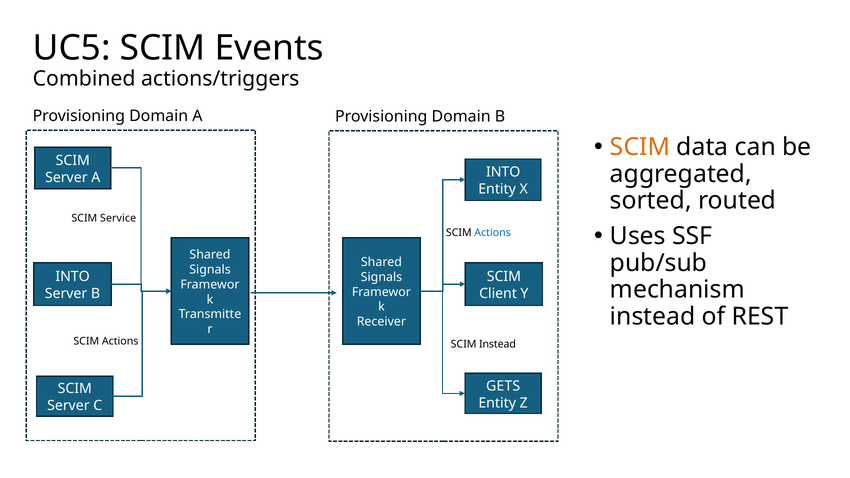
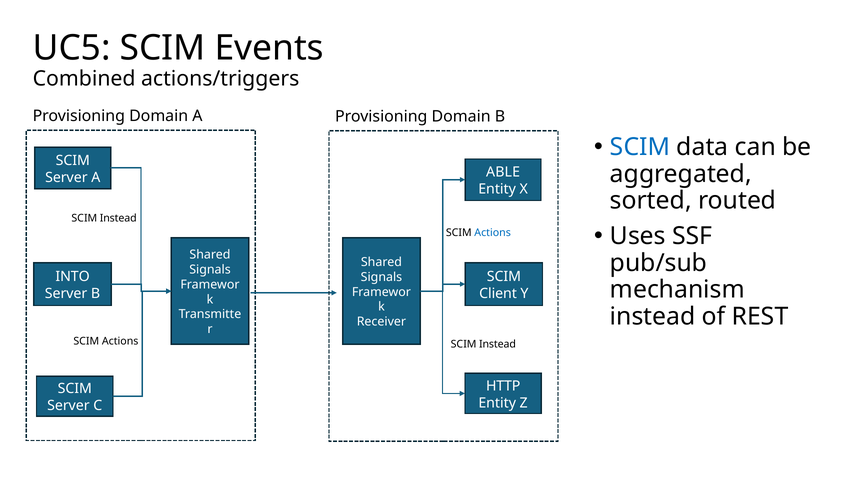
SCIM colour: orange -> blue (640, 147)
INTO: INTO -> ABLE (503, 172)
Service: Service -> Instead (118, 218)
GETS: GETS -> HTTP (503, 386)
